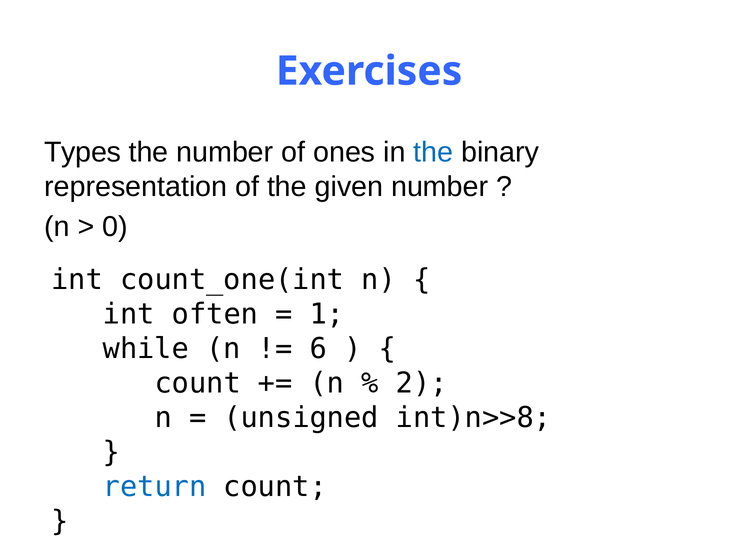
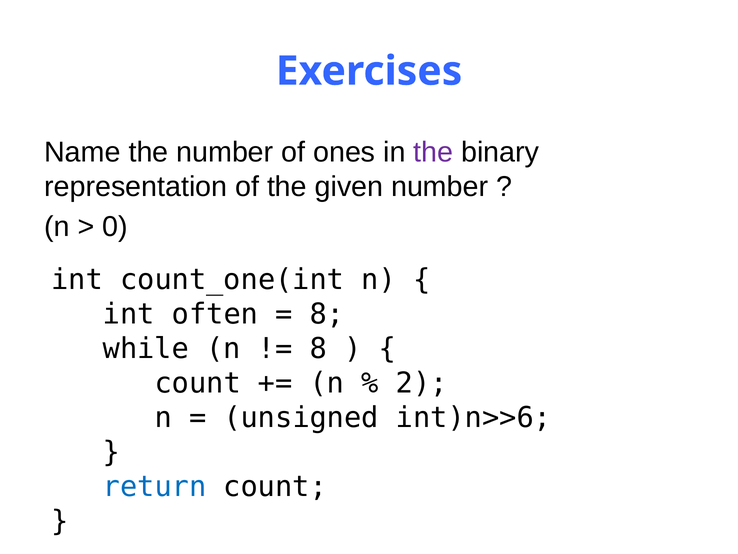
Types: Types -> Name (83, 152)
the colour: blue -> purple (433, 152)
1: 1 -> 8 (327, 314)
6: 6 -> 8 (318, 348)
int)n>>8: int)n>>8 -> int)n>>6 (474, 417)
